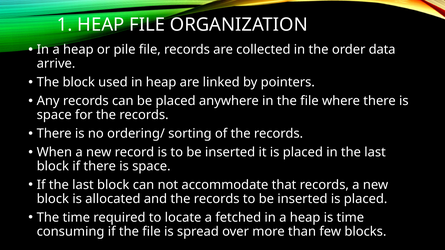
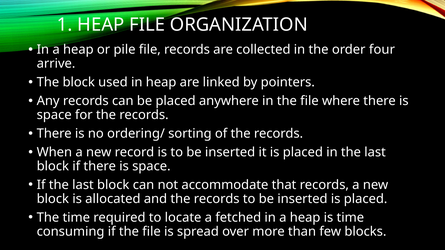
data: data -> four (382, 50)
